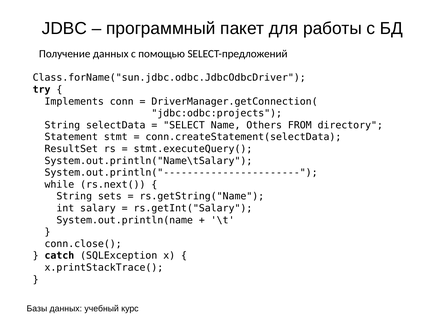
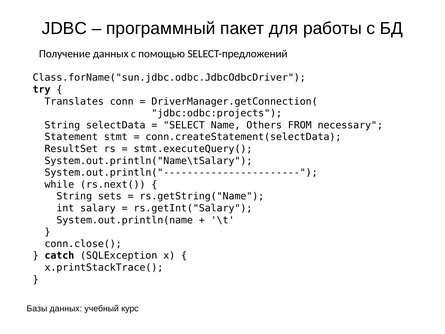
Implements: Implements -> Translates (74, 101)
directory: directory -> necessary (350, 125)
